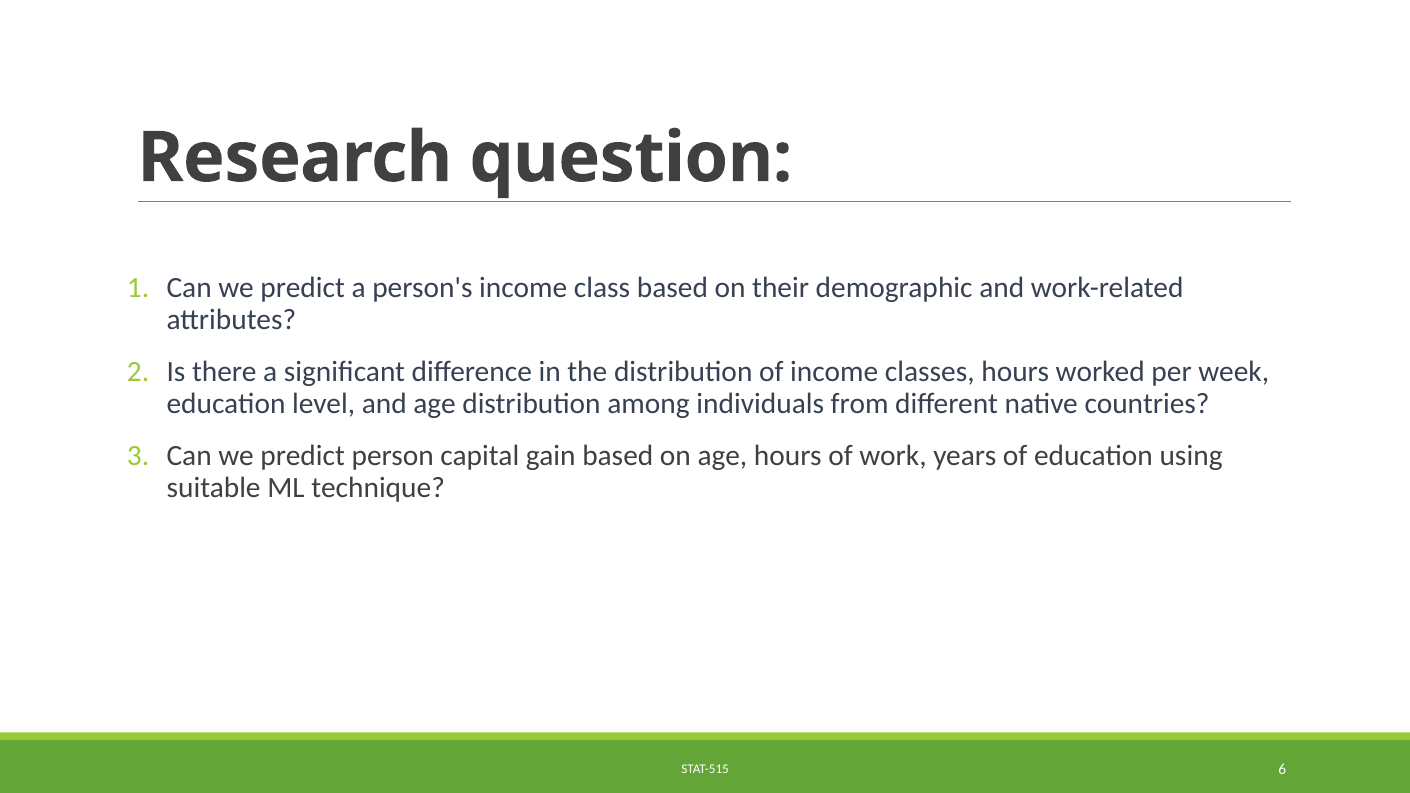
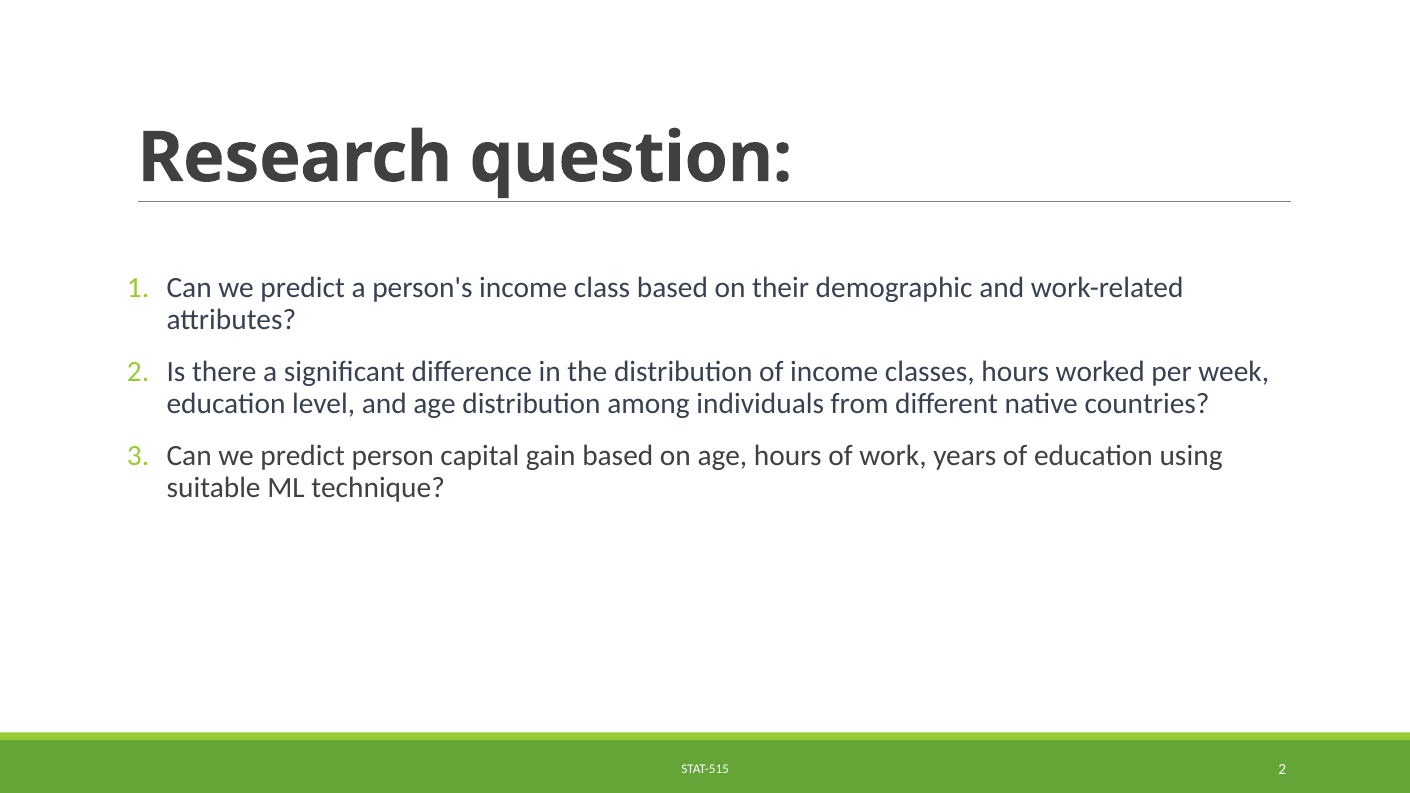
STAT-515 6: 6 -> 2 (1282, 769)
